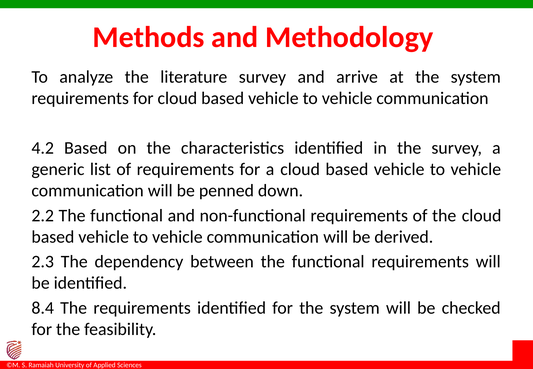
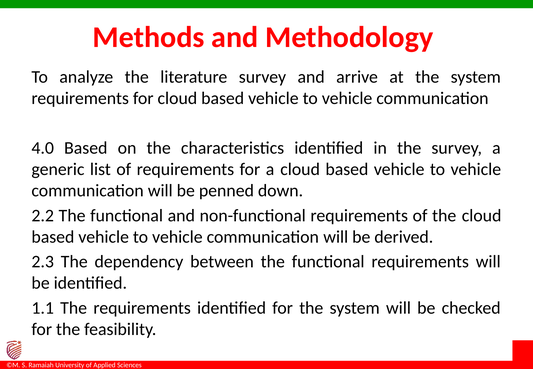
4.2: 4.2 -> 4.0 (43, 148)
8.4: 8.4 -> 1.1 (43, 308)
